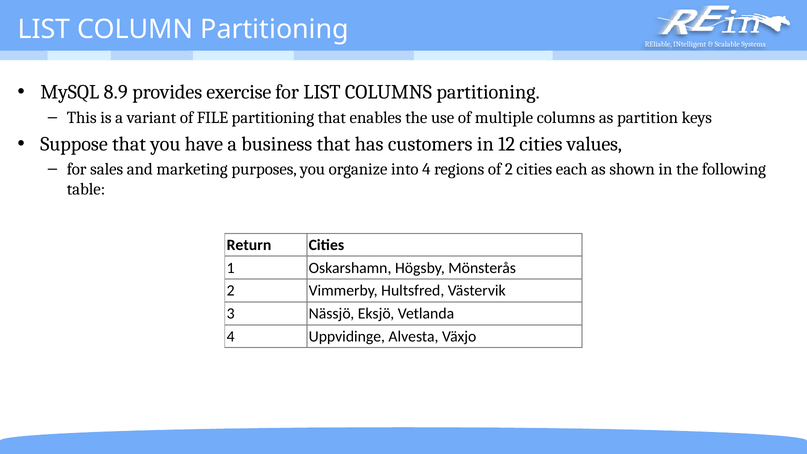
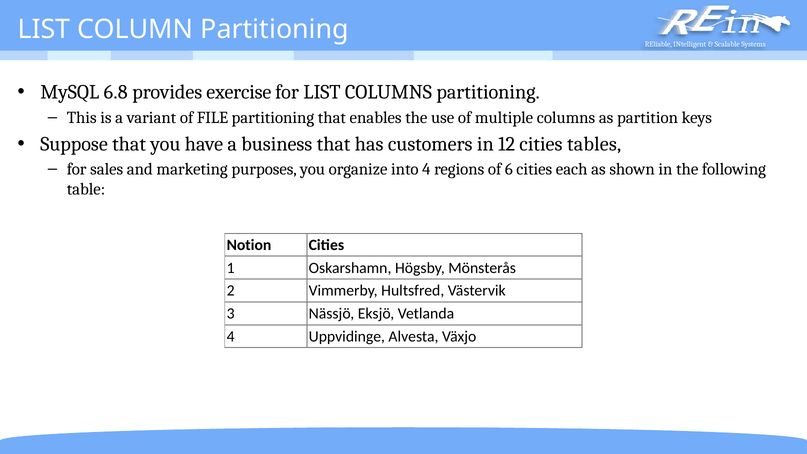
8.9: 8.9 -> 6.8 (116, 92)
values: values -> tables (594, 144)
of 2: 2 -> 6 (509, 169)
Return: Return -> Notion (249, 245)
